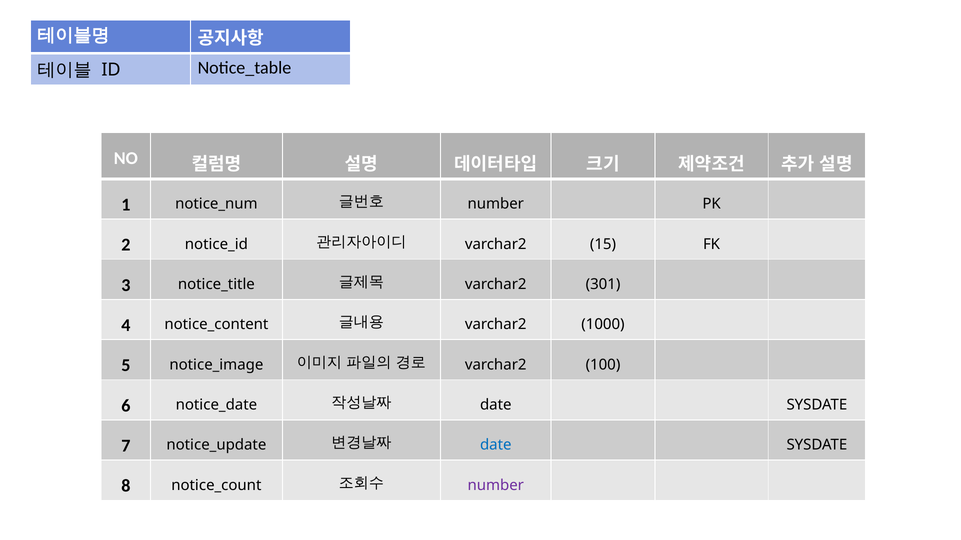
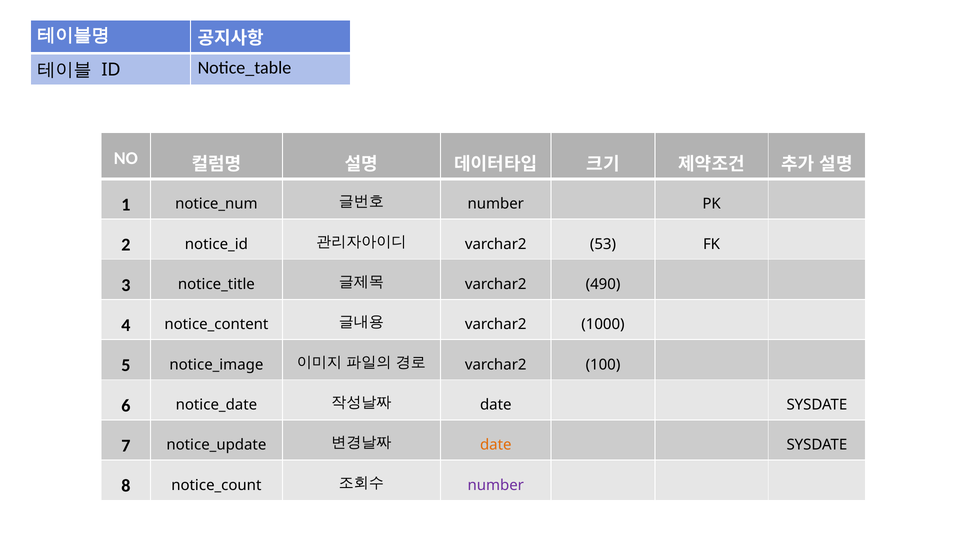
15: 15 -> 53 (603, 244)
301: 301 -> 490 (603, 285)
date colour: blue -> orange (496, 445)
